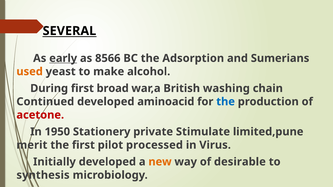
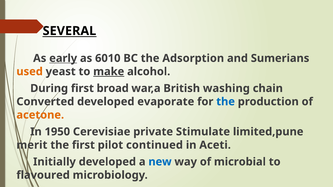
8566: 8566 -> 6010 (108, 58)
make underline: none -> present (109, 72)
Continued: Continued -> Converted (45, 102)
aminoacid: aminoacid -> evaporate (166, 102)
acetone colour: red -> orange (40, 115)
Stationery: Stationery -> Cerevisiae (102, 132)
processed: processed -> continued (154, 145)
Virus: Virus -> Aceti (215, 145)
new colour: orange -> blue (160, 162)
desirable: desirable -> microbial (240, 162)
synthesis: synthesis -> flavoured (43, 175)
